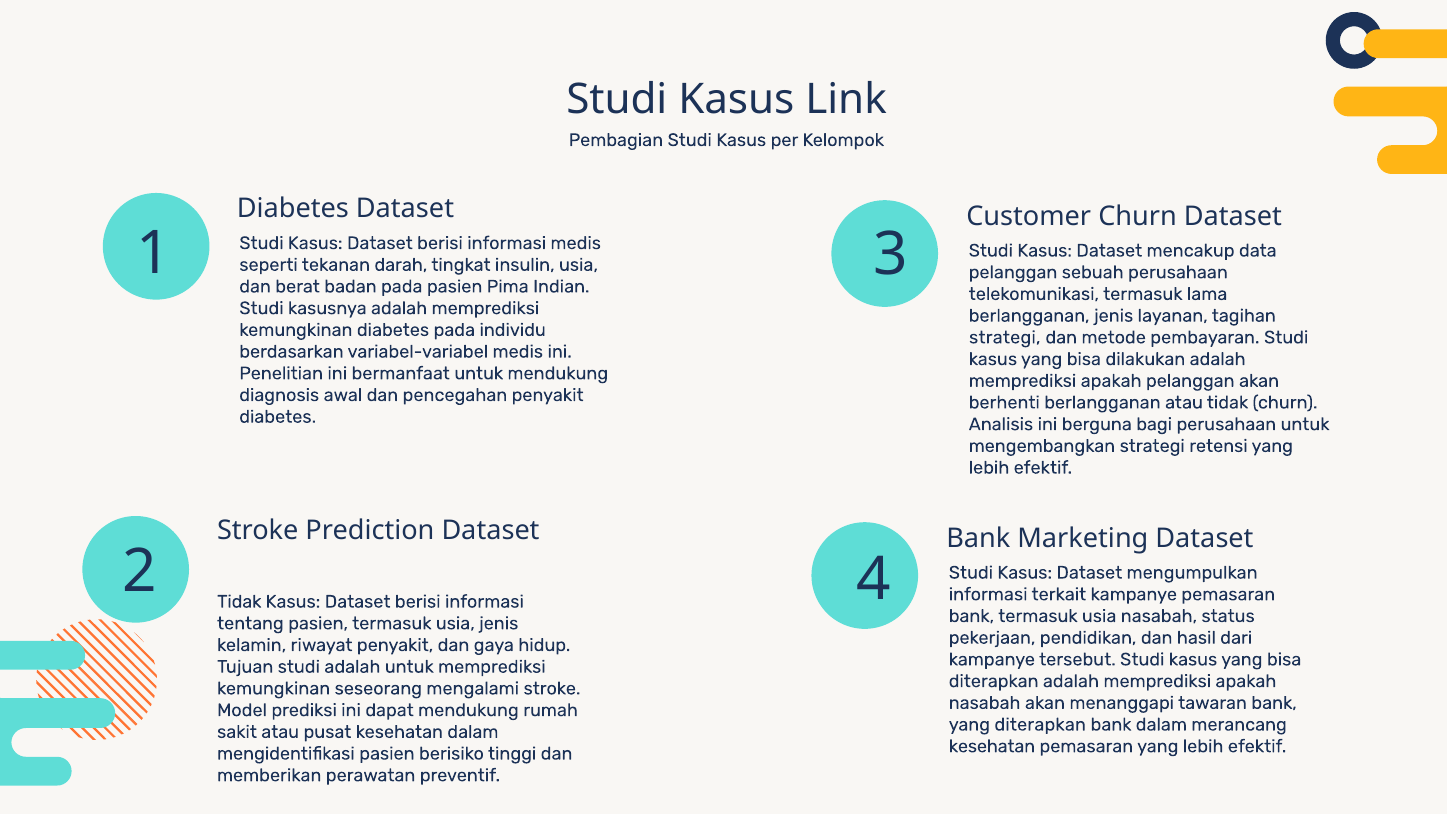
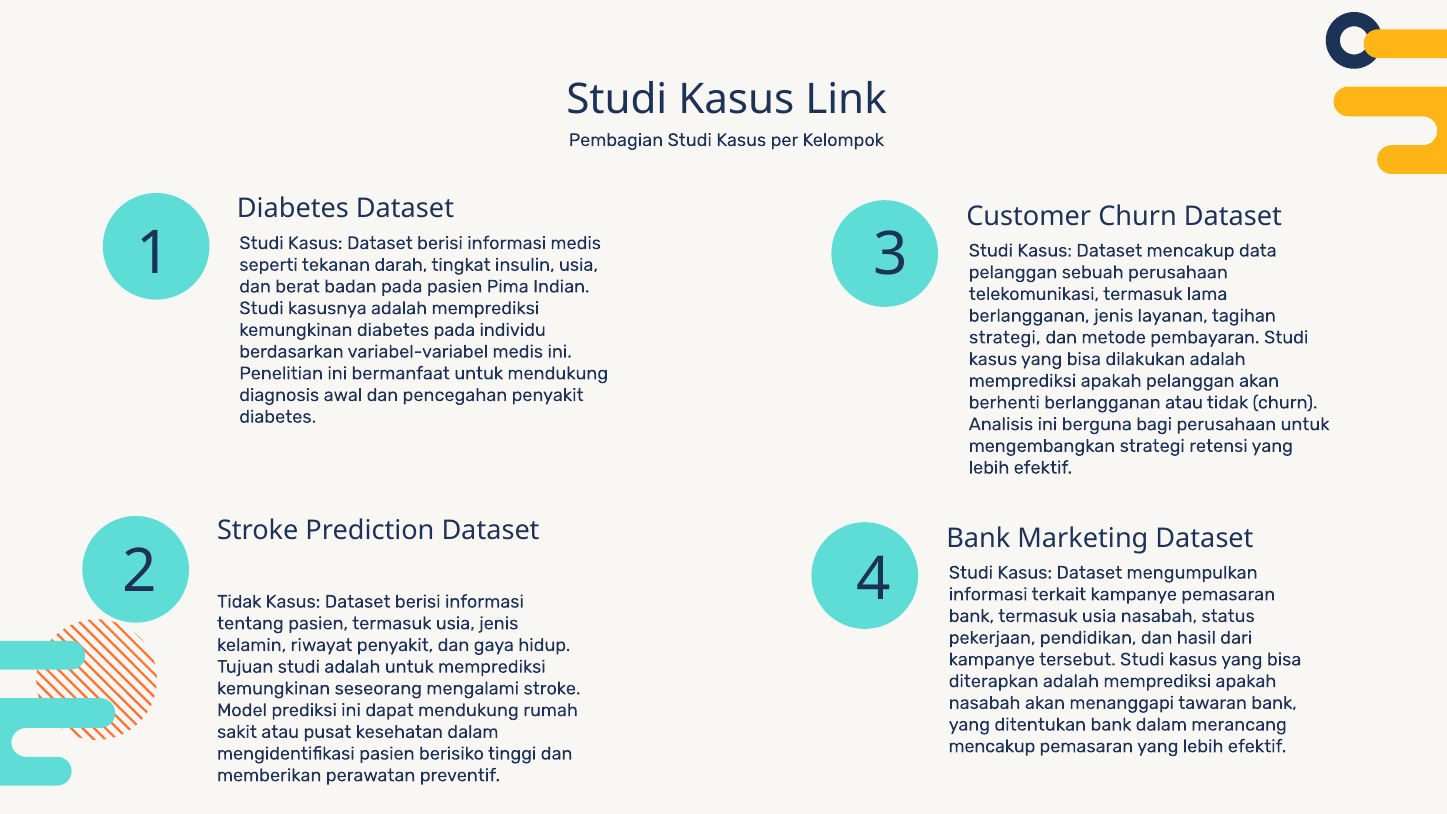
yang diterapkan: diterapkan -> ditentukan (1040, 725)
kesehatan: kesehatan -> mencakup (992, 746)
